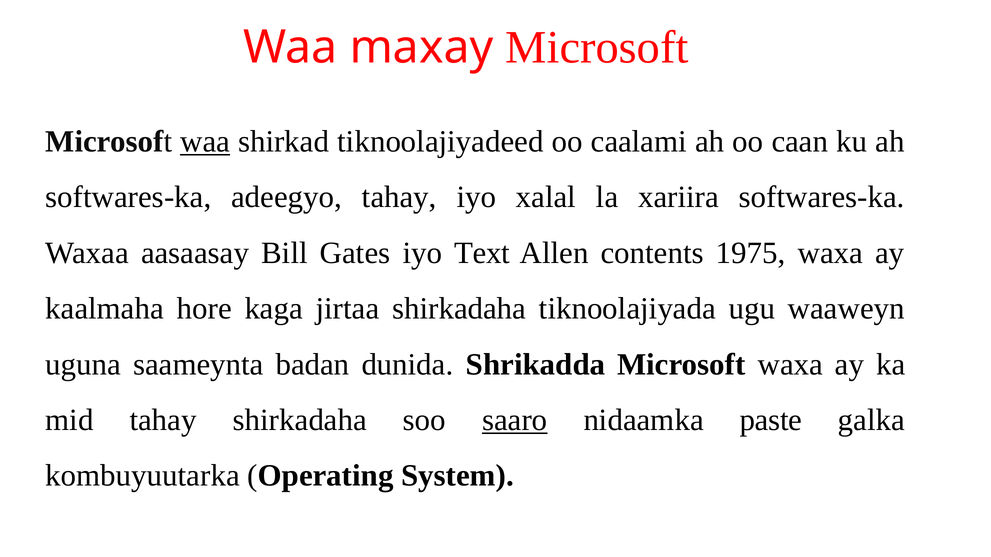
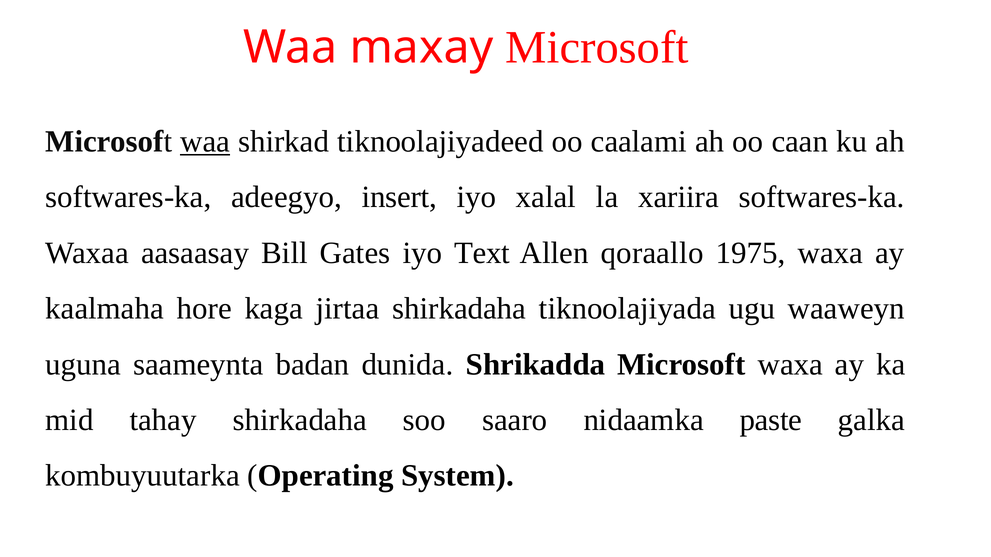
adeegyo tahay: tahay -> insert (399, 197)
contents: contents -> qoraallo (652, 253)
saaro underline: present -> none (515, 420)
